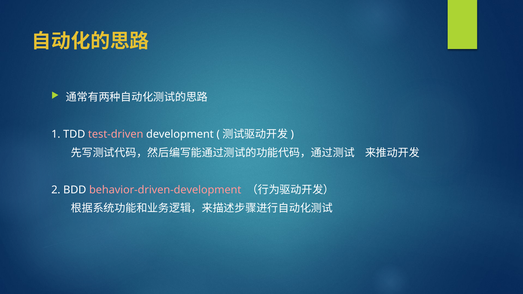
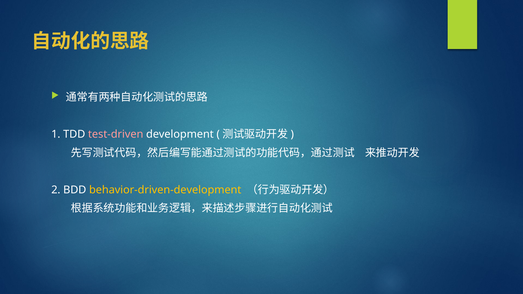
behavior-driven-development colour: pink -> yellow (165, 190)
